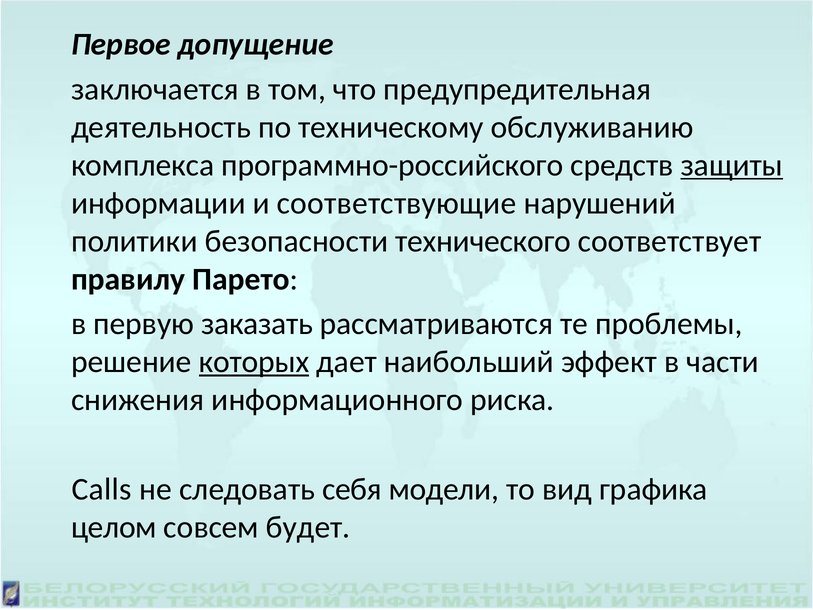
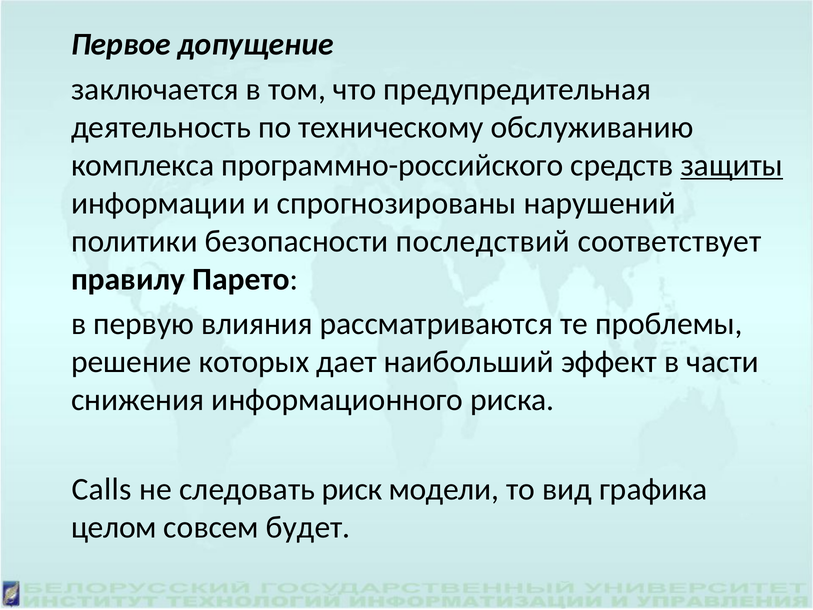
соответствующие: соответствующие -> спрогнозированы (397, 203)
технического: технического -> последствий (483, 241)
заказать: заказать -> влияния (257, 324)
которых underline: present -> none (254, 362)
себя: себя -> риск (352, 489)
